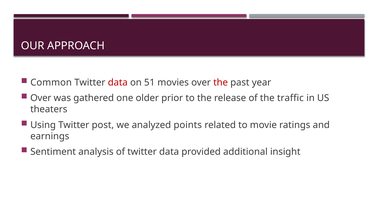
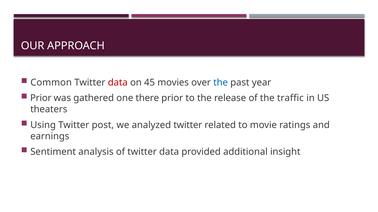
51: 51 -> 45 (150, 83)
the colour: red -> blue (221, 83)
Over: Over -> Prior (41, 98)
older: older -> there (147, 98)
analyzed points: points -> twitter (188, 125)
